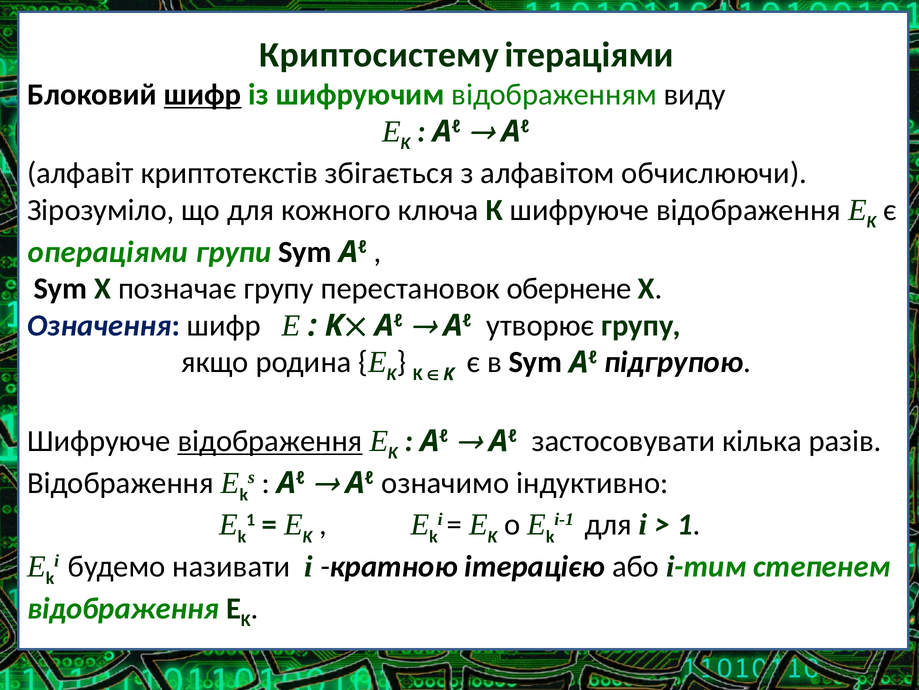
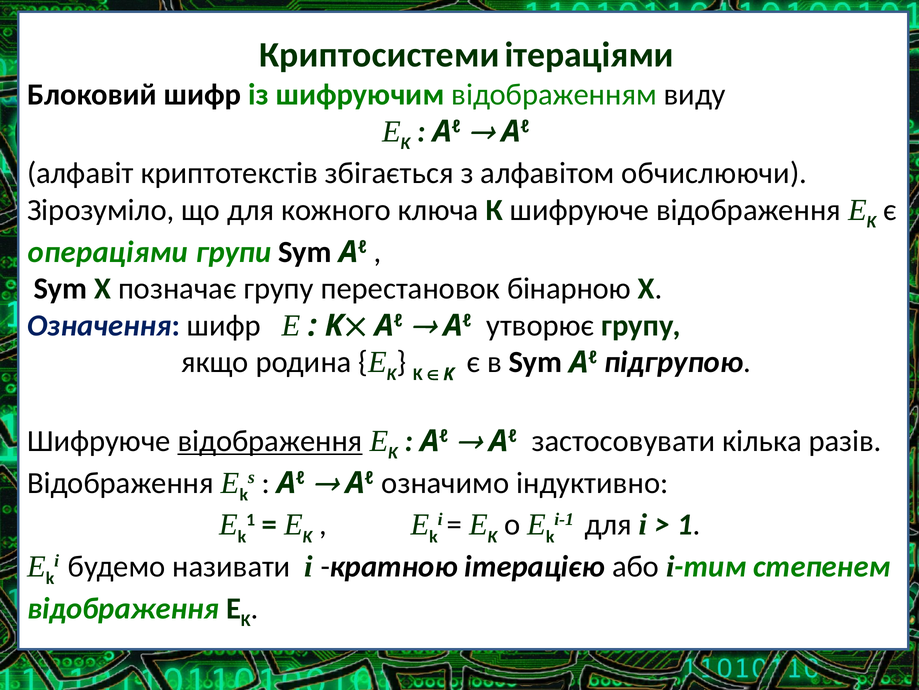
Криптосистему: Криптосистему -> Криптосистеми (379, 55)
шифр underline: present -> none (203, 95)
обернене: обернене -> бінарною (569, 288)
